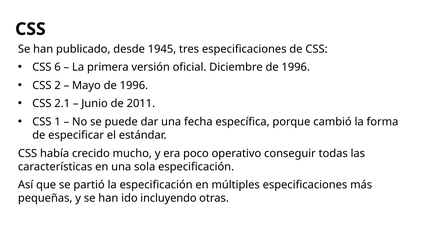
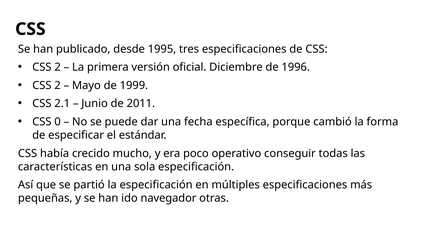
1945: 1945 -> 1995 (162, 49)
6: 6 -> 2 (58, 67)
Mayo de 1996: 1996 -> 1999 (134, 85)
1: 1 -> 0 (58, 122)
incluyendo: incluyendo -> navegador (168, 198)
